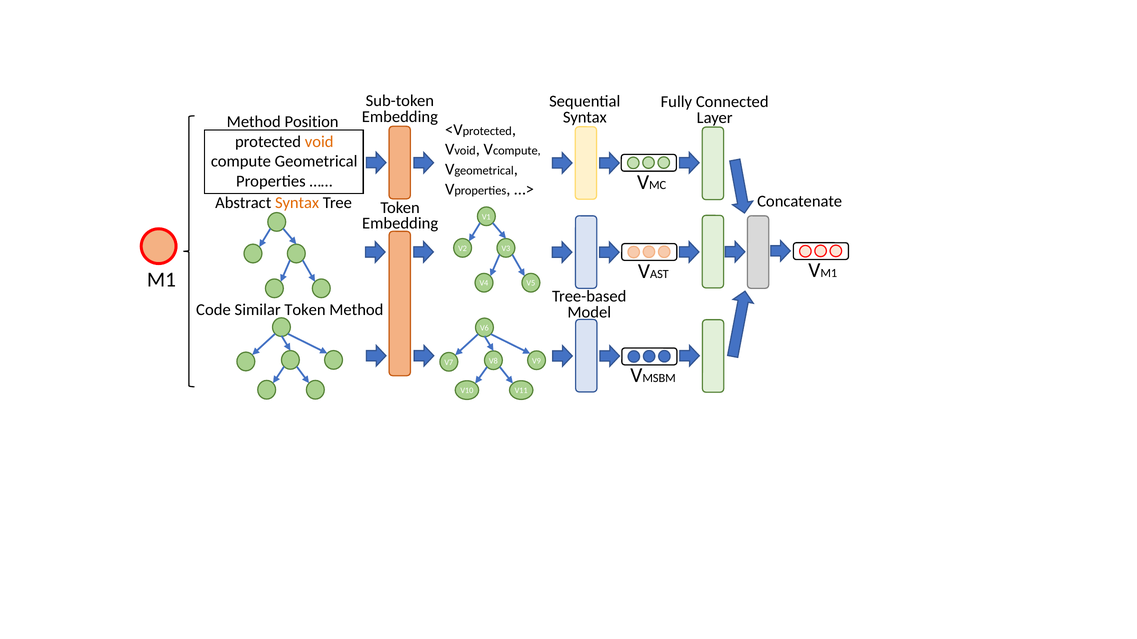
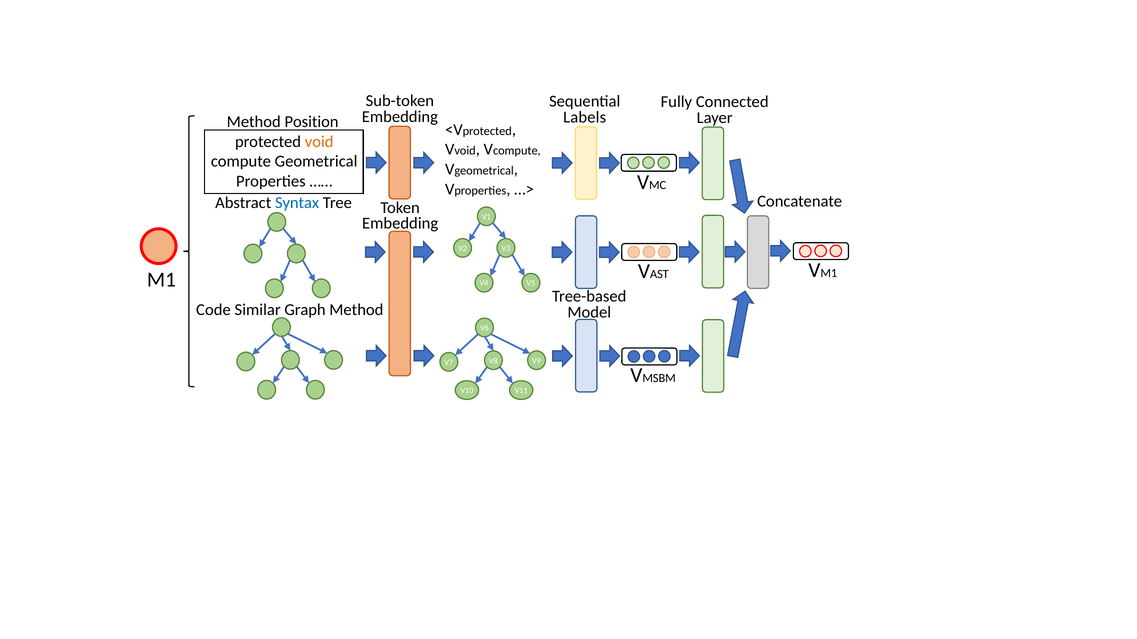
Syntax: Syntax -> Labels (585, 117)
Syntax colour: orange -> blue (297, 203)
Similar Token: Token -> Graph (305, 310)
